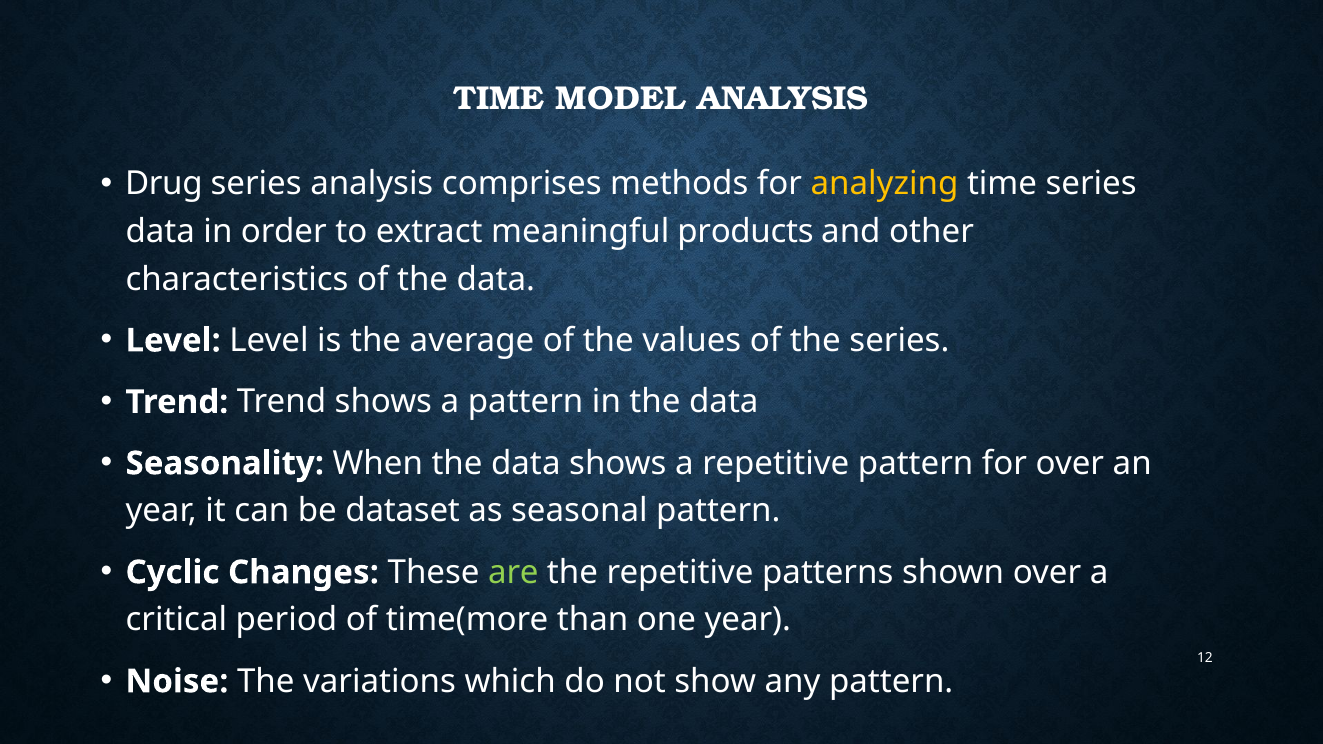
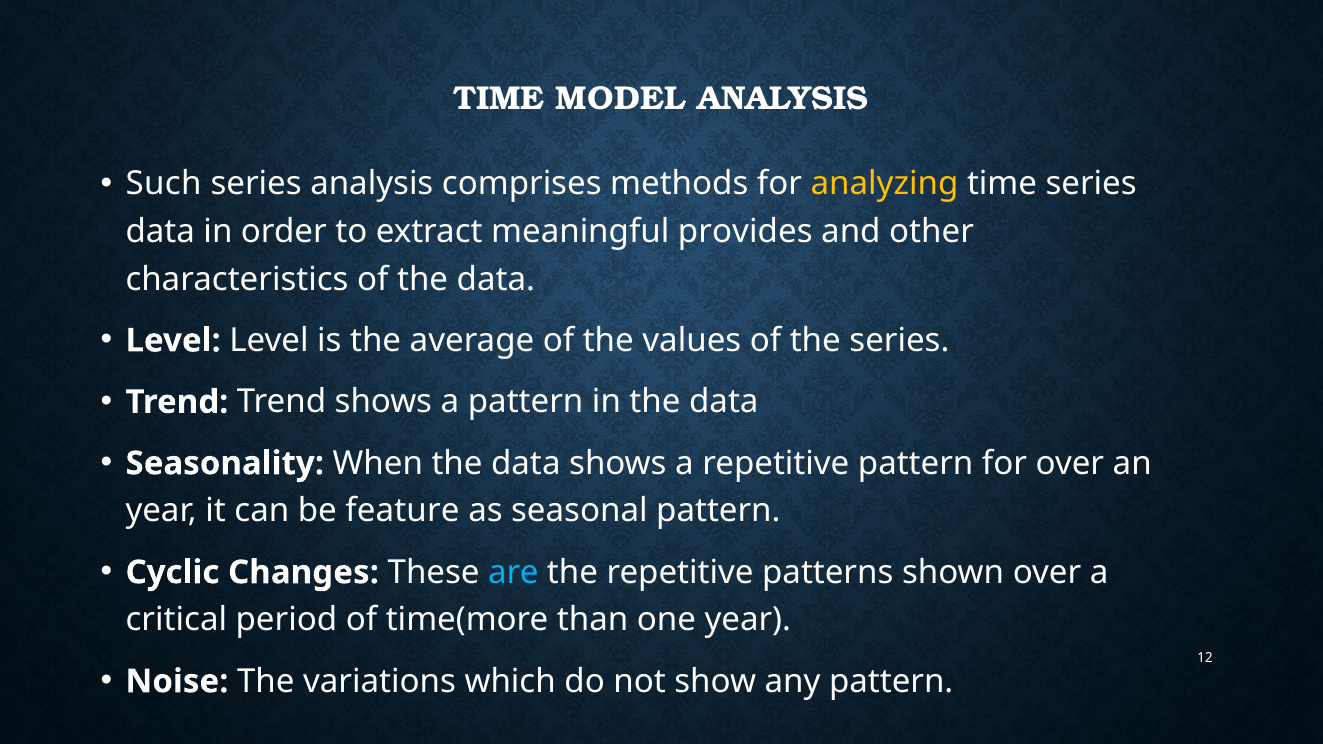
Drug: Drug -> Such (164, 184)
products: products -> provides (745, 232)
dataset: dataset -> feature (402, 511)
are colour: light green -> light blue (513, 573)
